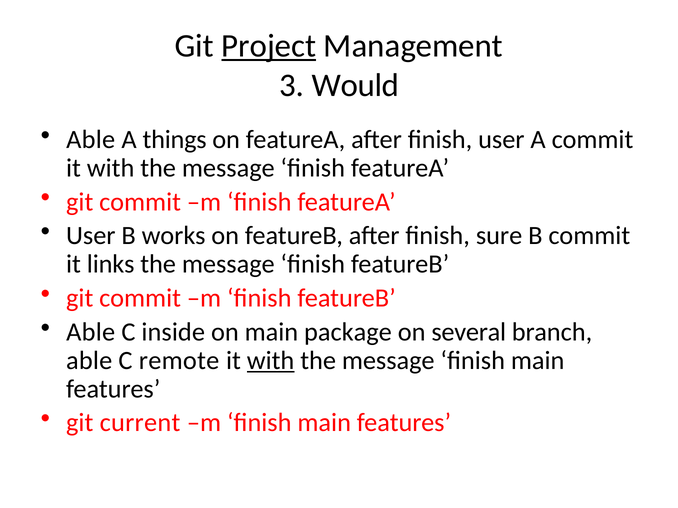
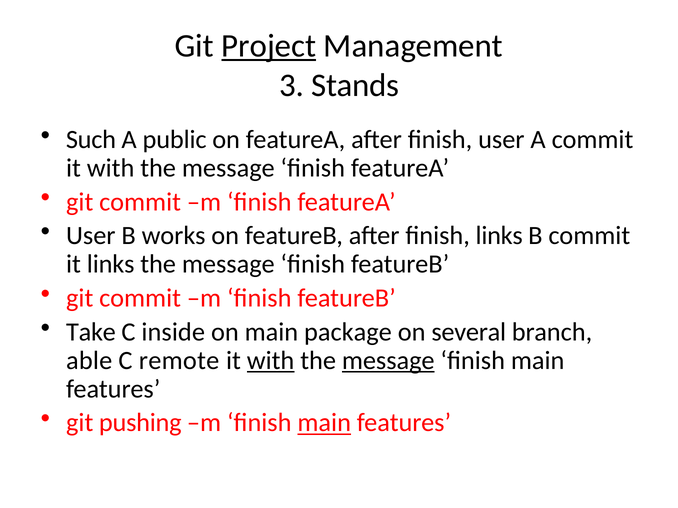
Would: Would -> Stands (355, 85)
Able: Able -> Such (91, 140)
things: things -> public (175, 140)
finish sure: sure -> links (499, 236)
Able: Able -> Take (91, 332)
message underline: none -> present (388, 361)
current: current -> pushing (140, 423)
main underline: none -> present (324, 423)
